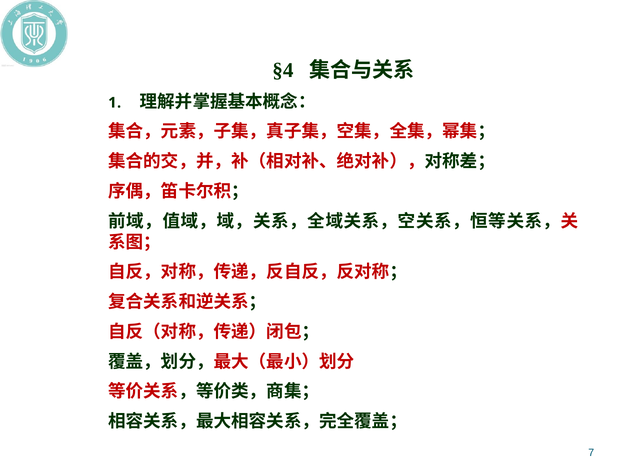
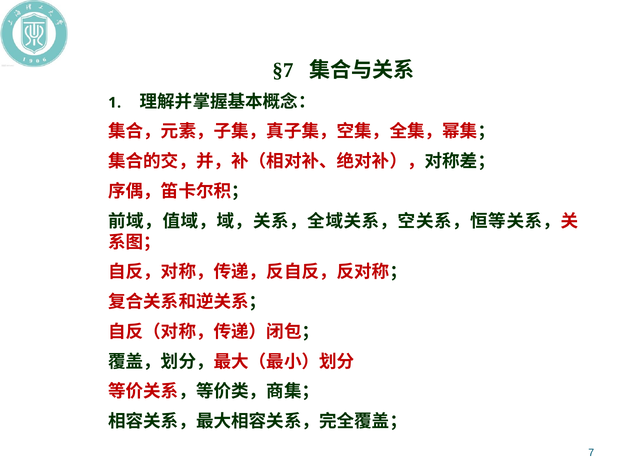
§4: §4 -> §7 (283, 70)
